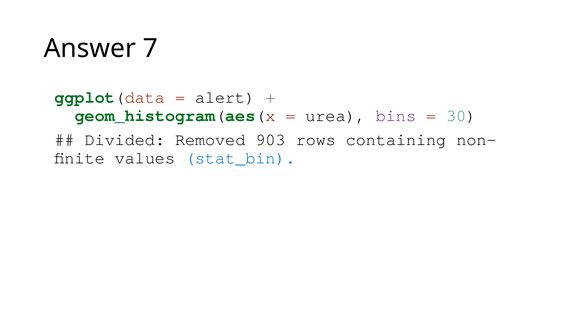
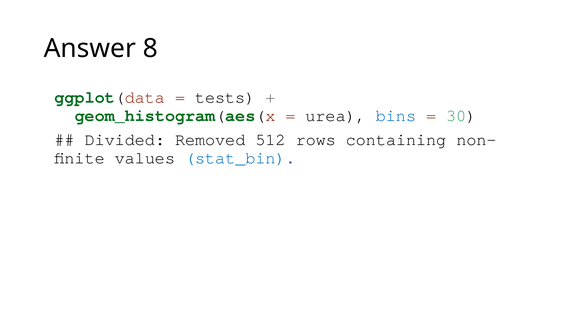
7: 7 -> 8 (150, 48)
alert: alert -> tests (225, 97)
bins colour: purple -> blue (396, 115)
903: 903 -> 512 (271, 139)
